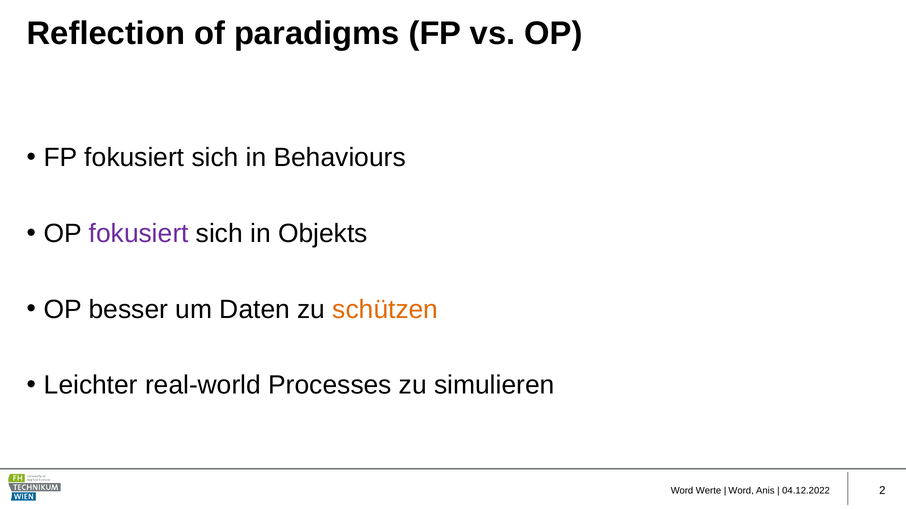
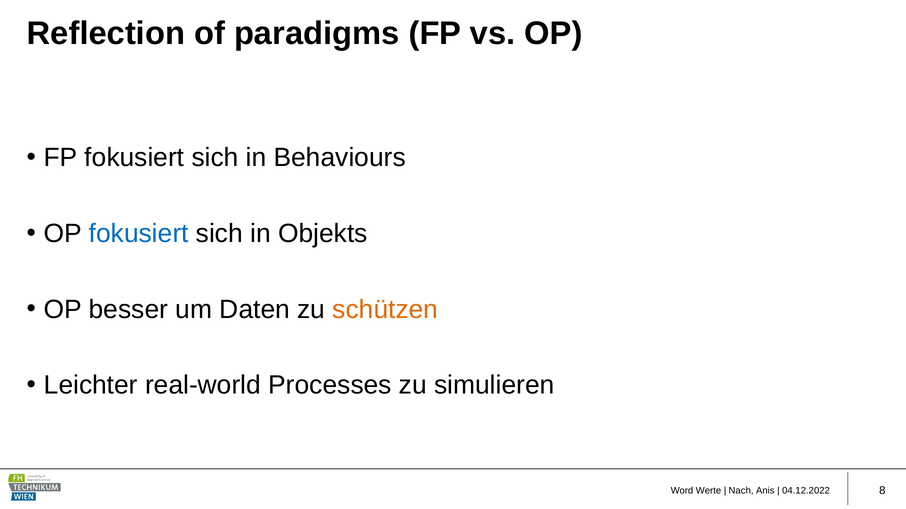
fokusiert colour: purple -> blue (139, 234)
Word: Word -> Nach (741, 491)
2: 2 -> 8 (882, 491)
